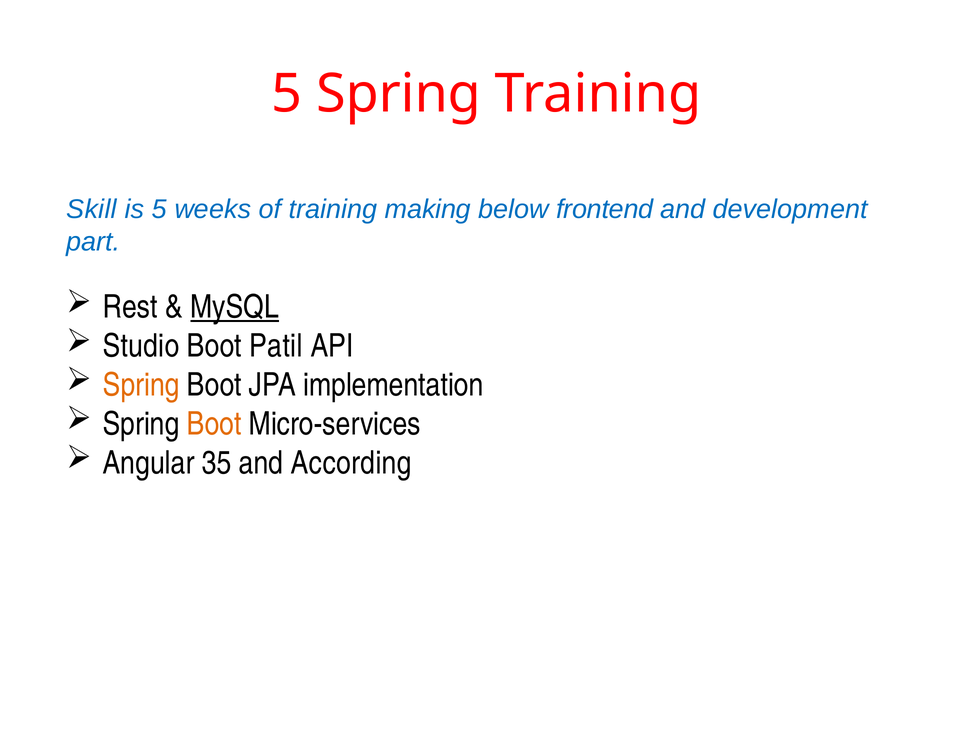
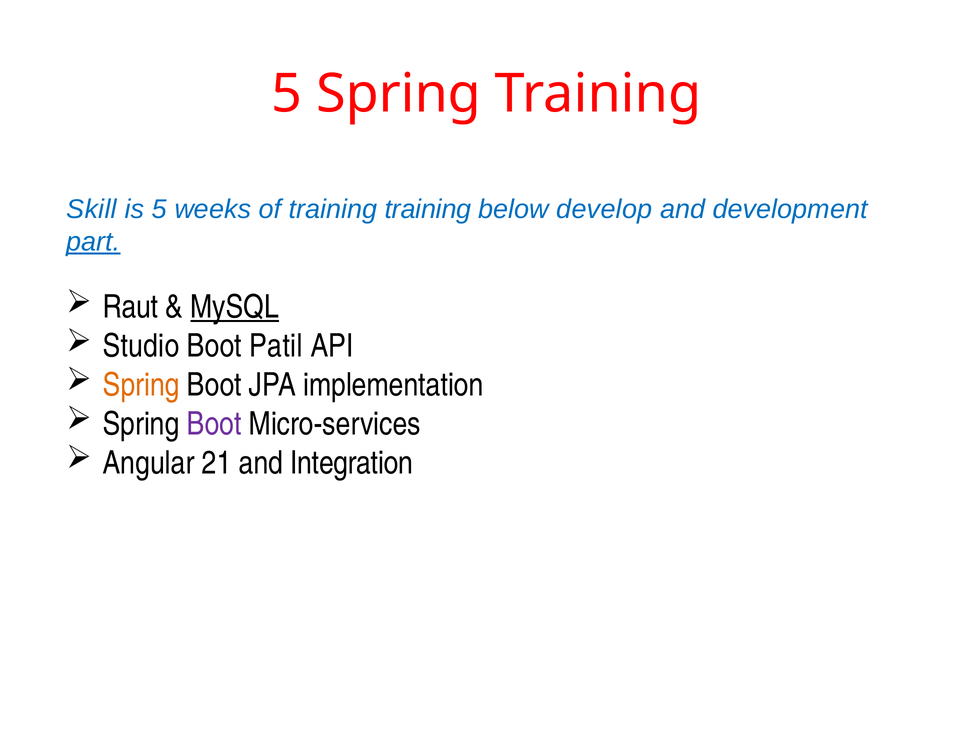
training making: making -> training (428, 209)
frontend: frontend -> develop (604, 209)
part underline: none -> present (93, 242)
Rest: Rest -> Raut (130, 307)
Boot colour: orange -> purple (214, 424)
35: 35 -> 21 (217, 463)
According: According -> Integration (352, 463)
